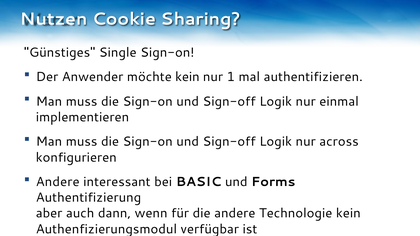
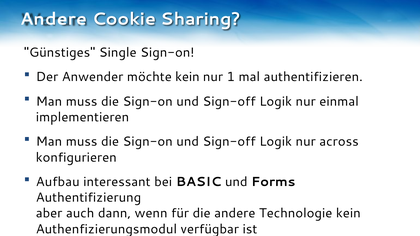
Nutzen: Nutzen -> Andere (54, 19)
Andere: Andere -> Aufbau (58, 182)
